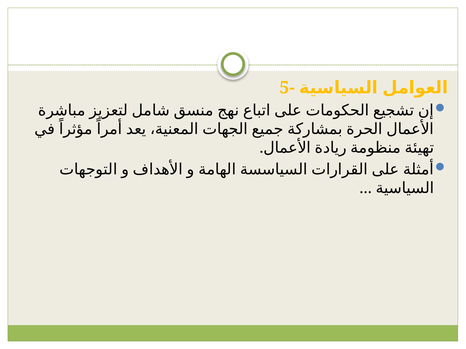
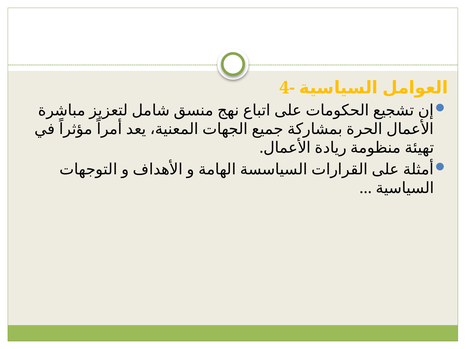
5-: 5- -> 4- (287, 88)
